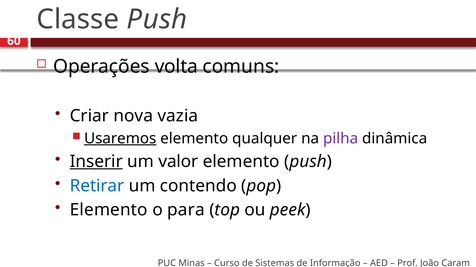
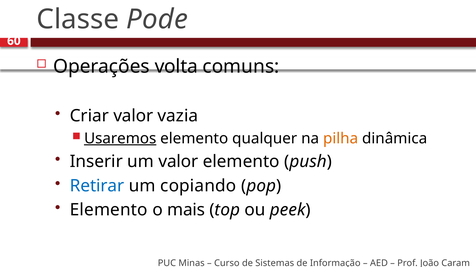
Classe Push: Push -> Pode (157, 19)
Criar nova: nova -> valor (133, 116)
pilha colour: purple -> orange (341, 139)
Inserir underline: present -> none (96, 162)
contendo: contendo -> copiando (198, 186)
para: para -> mais (186, 210)
